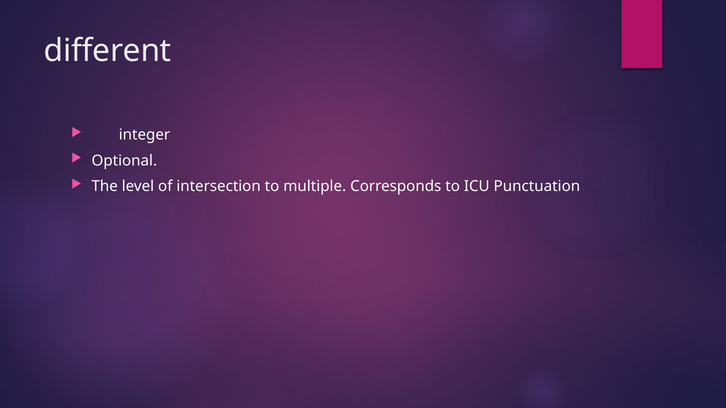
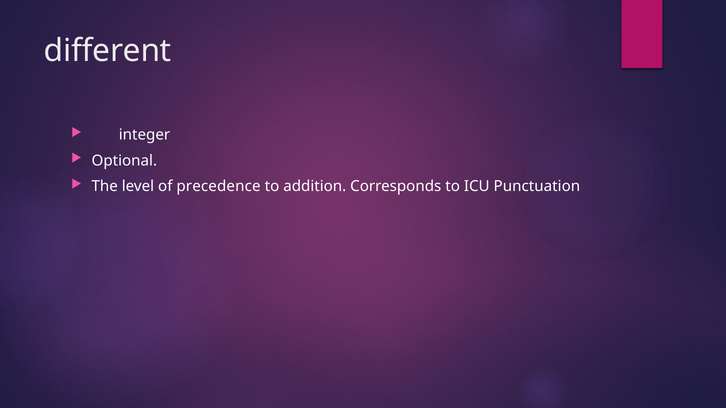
intersection: intersection -> precedence (219, 187)
multiple: multiple -> addition (315, 187)
